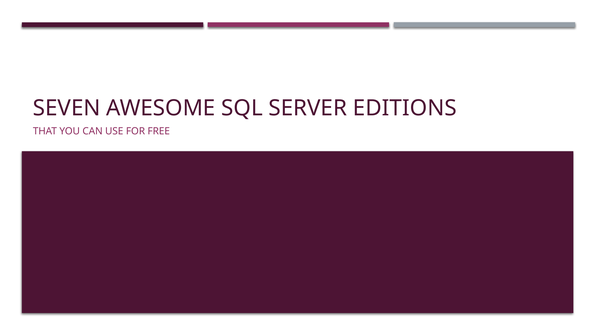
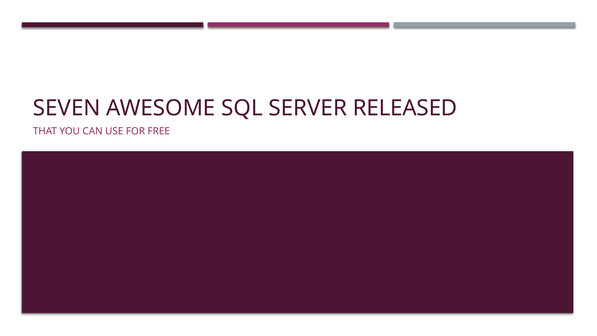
EDITIONS: EDITIONS -> RELEASED (405, 108)
